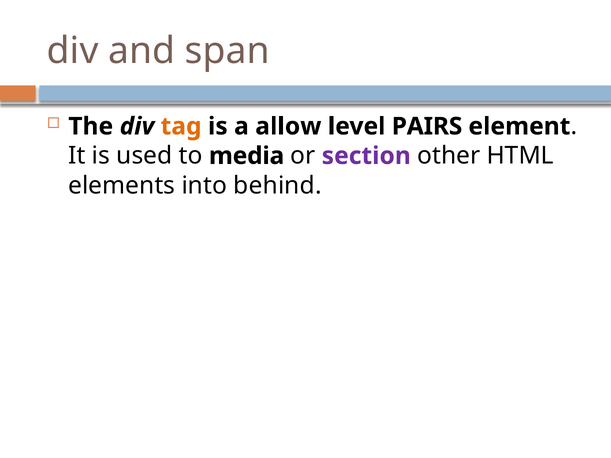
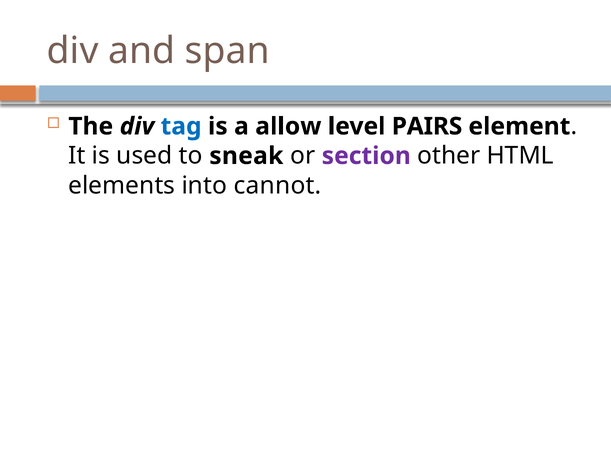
tag colour: orange -> blue (181, 126)
media: media -> sneak (246, 156)
behind: behind -> cannot (277, 185)
